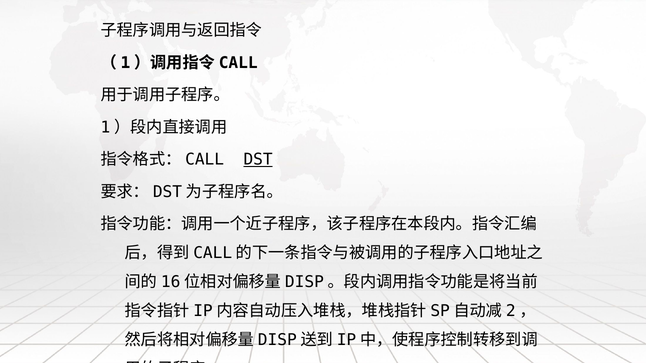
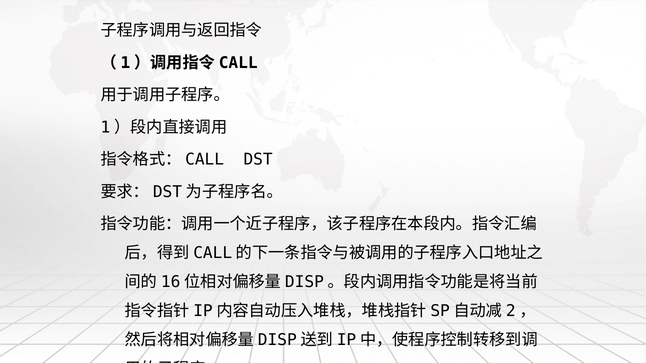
DST underline: present -> none (258, 160)
